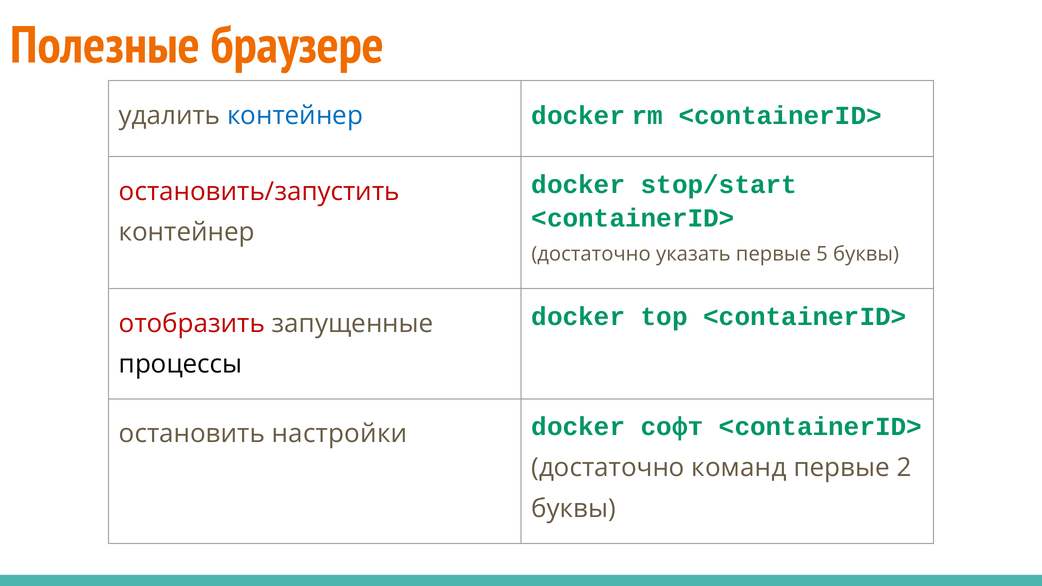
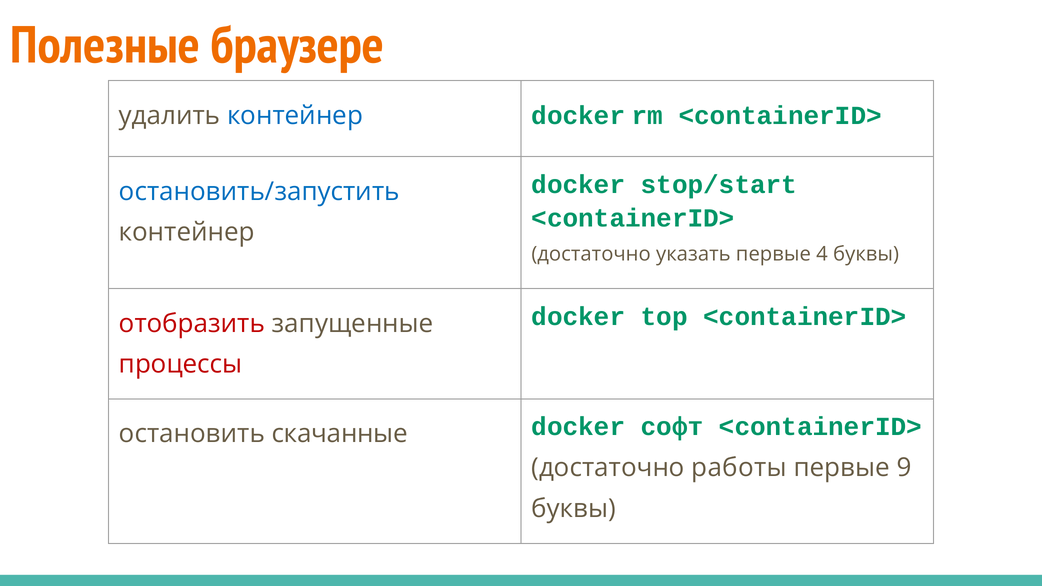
остановить/запустить colour: red -> blue (259, 191)
5: 5 -> 4 (822, 254)
процессы colour: black -> red (181, 364)
настройки: настройки -> скачанные (340, 434)
команд: команд -> работы (739, 468)
2: 2 -> 9 (904, 468)
